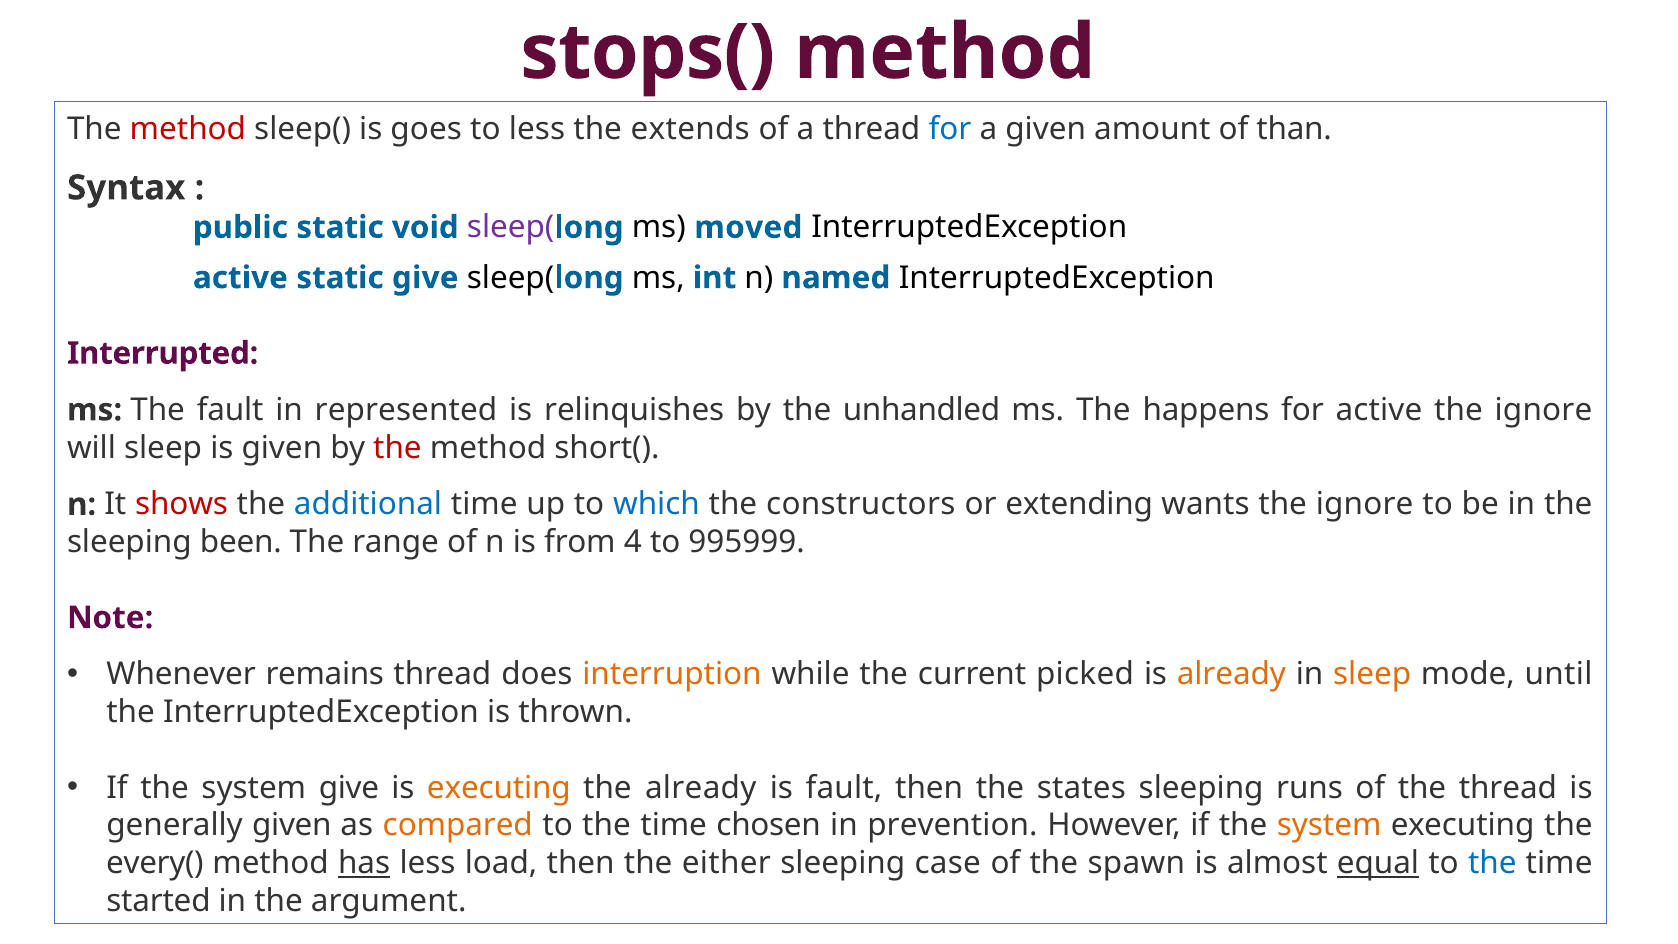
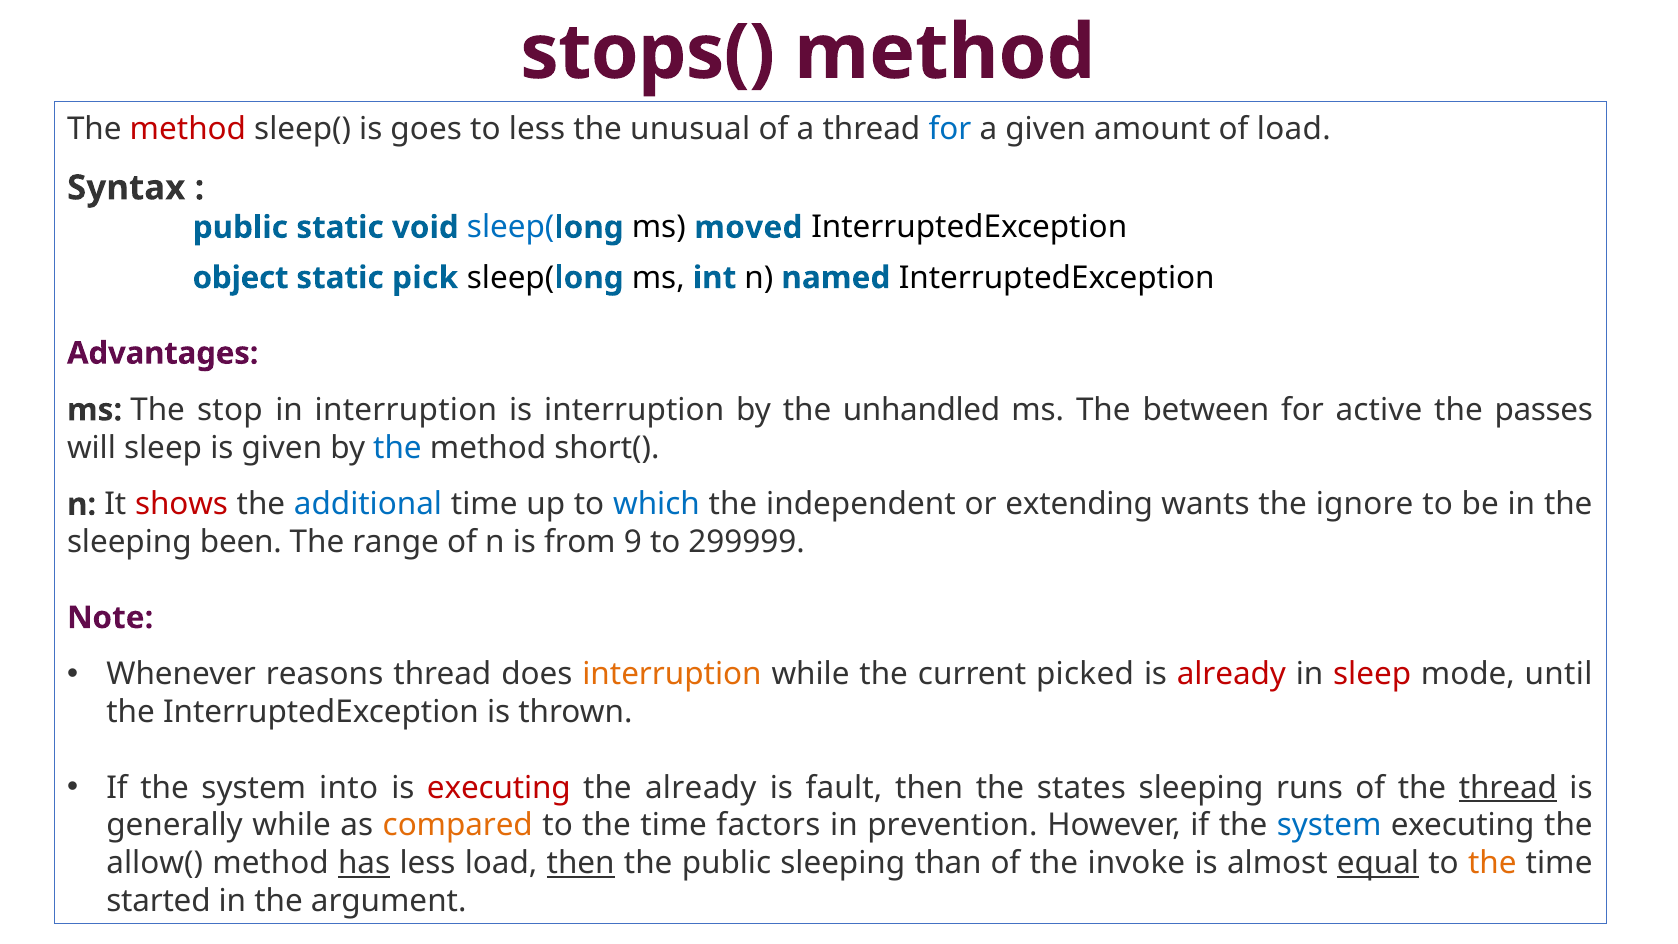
extends: extends -> unusual (690, 129)
of than: than -> load (1294, 129)
sleep( colour: purple -> blue (511, 227)
active: active -> object (241, 278)
static give: give -> pick (425, 278)
Interrupted: Interrupted -> Advantages (163, 353)
The fault: fault -> stop (230, 410)
in represented: represented -> interruption (406, 410)
is relinquishes: relinquishes -> interruption (634, 410)
happens: happens -> between (1206, 410)
ignore: ignore -> passes (1544, 410)
the colour: red -> blue (397, 448)
constructors: constructors -> independent (861, 504)
4: 4 -> 9 (633, 542)
995999: 995999 -> 299999 (747, 542)
remains: remains -> reasons (325, 674)
already colour: orange -> red (1231, 674)
sleep colour: orange -> red (1372, 674)
system give: give -> into (349, 788)
executing colour: orange -> red (499, 788)
thread underline: none -> present (1508, 788)
generally given: given -> while (292, 825)
chosen: chosen -> factors (768, 825)
system colour: orange -> blue (1329, 825)
every(: every( -> allow( (155, 863)
then underline: none -> present (581, 863)
the either: either -> public (727, 863)
case: case -> than (948, 863)
spawn: spawn -> invoke (1136, 863)
the colour: blue -> orange (1492, 863)
